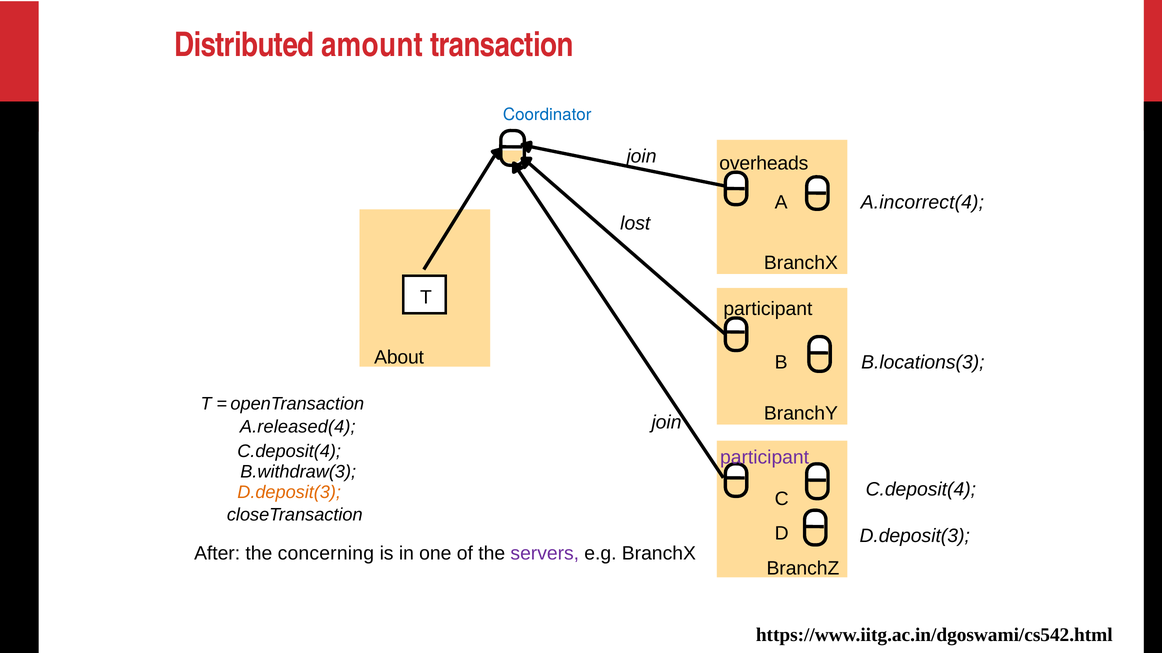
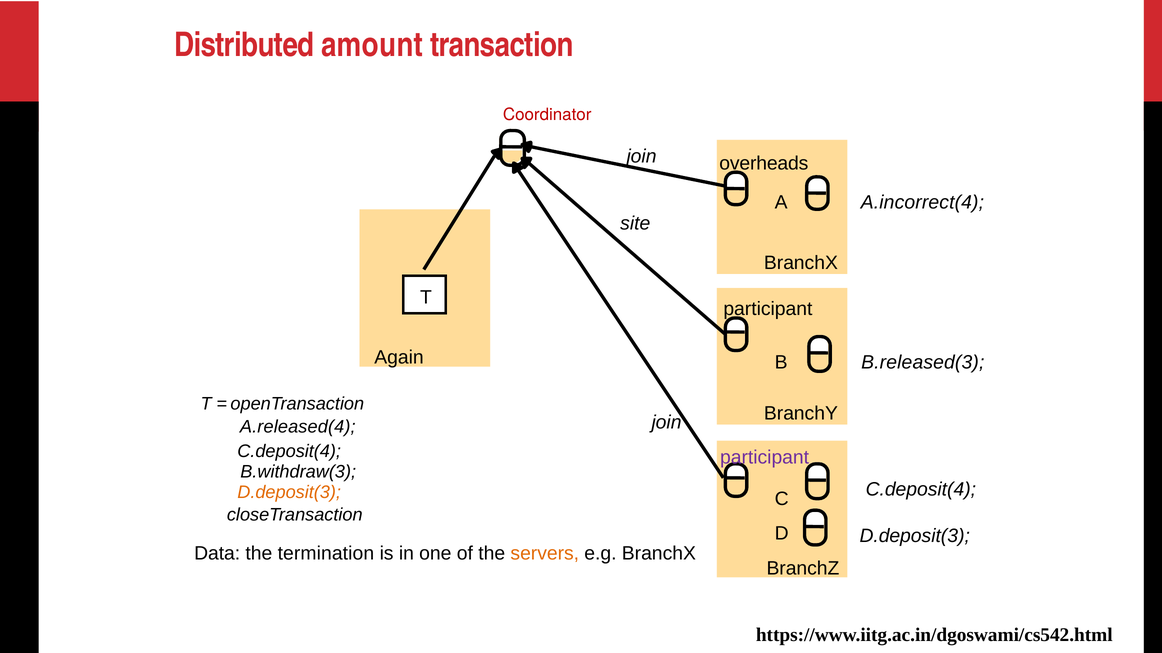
Coordinator colour: blue -> red (547, 115)
lost: lost -> site (635, 224)
About: About -> Again (399, 358)
B.locations(3: B.locations(3 -> B.released(3 (923, 363)
After: After -> Data (217, 554)
concerning: concerning -> termination (326, 554)
servers colour: purple -> orange (545, 554)
